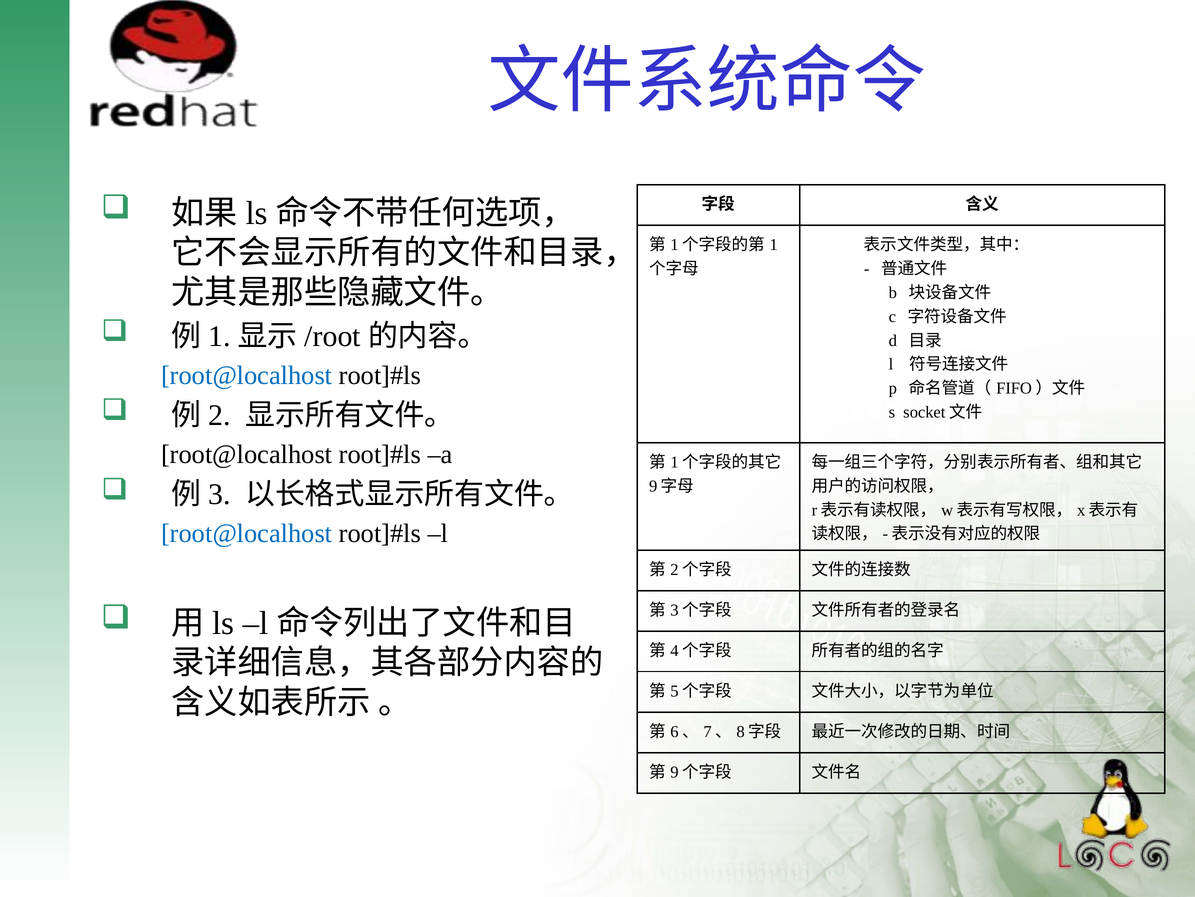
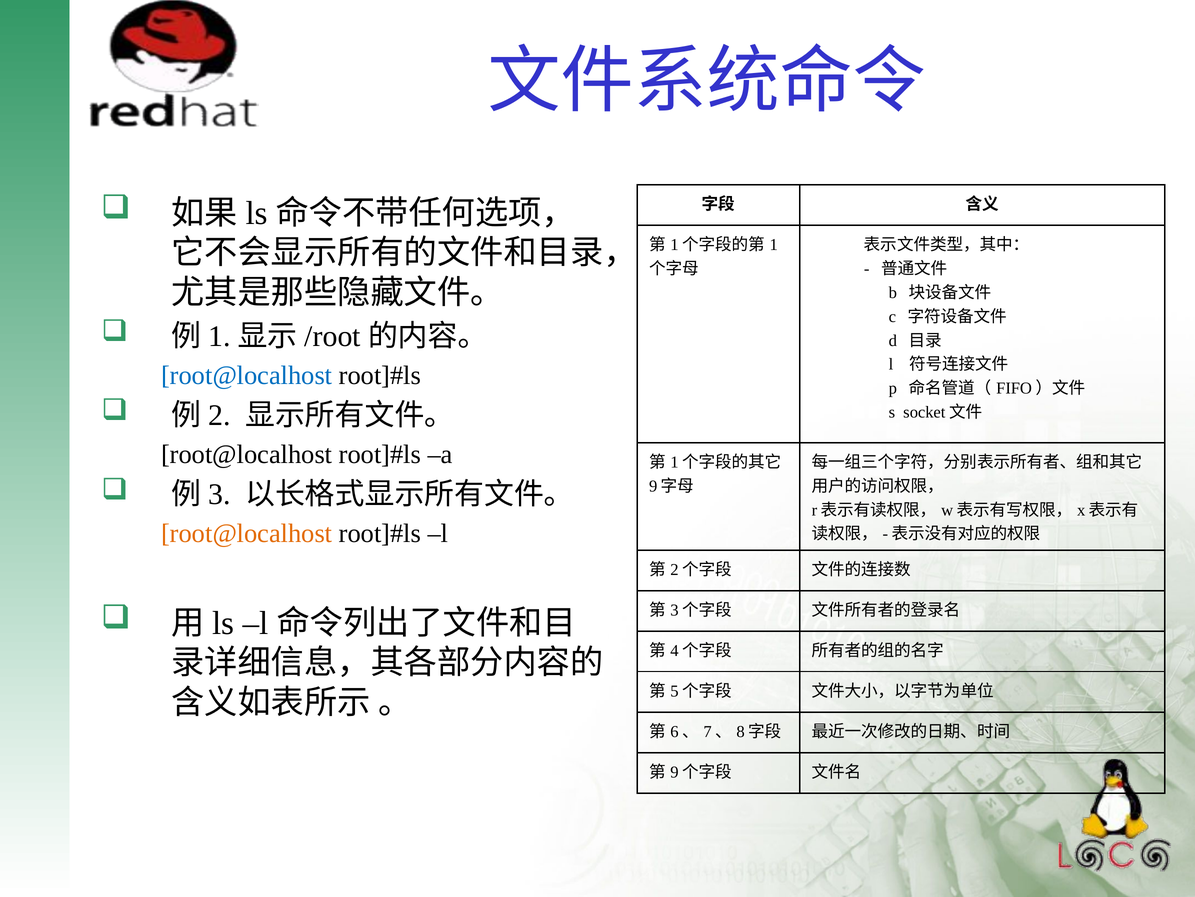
root@localhost colour: blue -> orange (247, 533)
